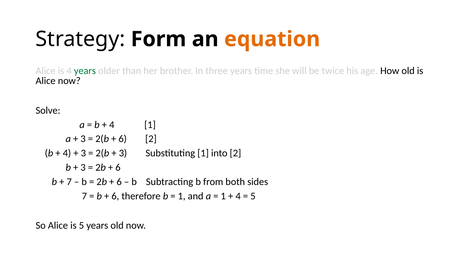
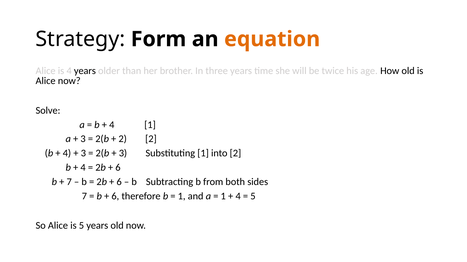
years colour: green -> black (85, 71)
6: 6 -> 2 (123, 139)
3: 3 -> 4 (83, 168)
